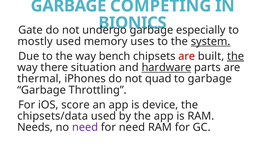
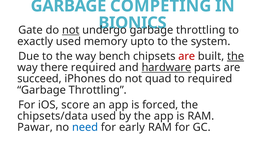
not underline: none -> present (71, 30)
especially: especially -> throttling (201, 30)
mostly: mostly -> exactly (35, 41)
uses: uses -> upto (142, 41)
system underline: present -> none (211, 41)
there situation: situation -> required (94, 68)
thermal: thermal -> succeed (39, 79)
to garbage: garbage -> required (210, 79)
device: device -> forced (160, 105)
Needs: Needs -> Pawar (35, 127)
need colour: purple -> blue (85, 127)
for need: need -> early (132, 127)
